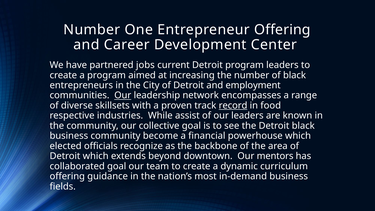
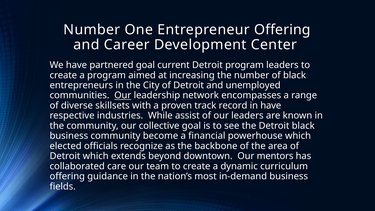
partnered jobs: jobs -> goal (145, 65)
employment: employment -> unemployed (253, 85)
record underline: present -> none (233, 106)
in food: food -> have (271, 106)
collaborated goal: goal -> care (117, 166)
